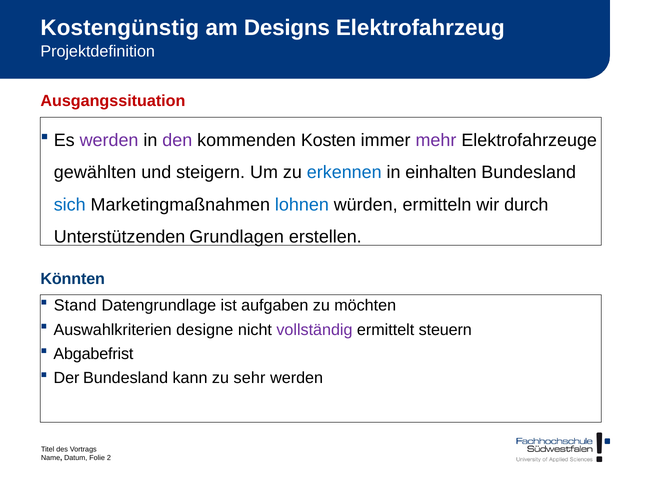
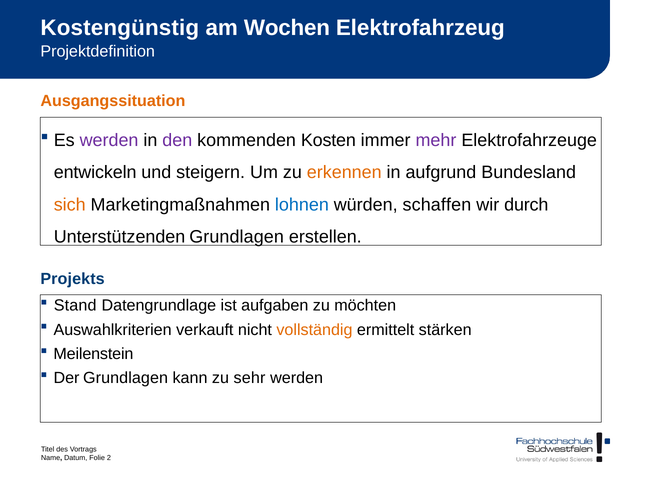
Designs: Designs -> Wochen (287, 28)
Ausgangssituation colour: red -> orange (113, 101)
gewählten: gewählten -> entwickeln (95, 172)
erkennen colour: blue -> orange (344, 172)
einhalten: einhalten -> aufgrund (441, 172)
sich colour: blue -> orange (70, 205)
ermitteln: ermitteln -> schaffen (437, 205)
Könnten: Könnten -> Projekts (73, 279)
designe: designe -> verkauft (205, 330)
vollständig colour: purple -> orange (314, 330)
steuern: steuern -> stärken (445, 330)
Abgabefrist: Abgabefrist -> Meilenstein (93, 354)
Der Bundesland: Bundesland -> Grundlagen (126, 378)
